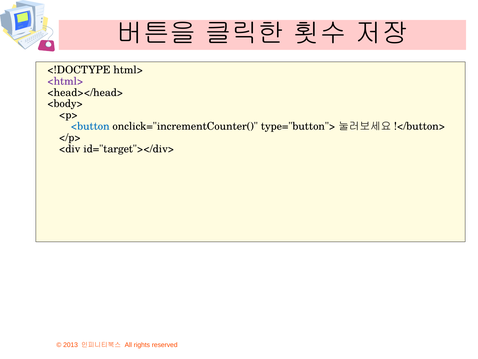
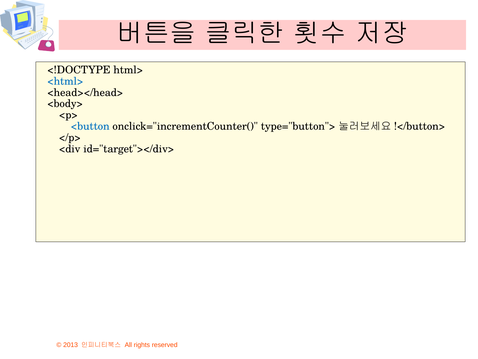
<html> colour: purple -> blue (65, 81)
